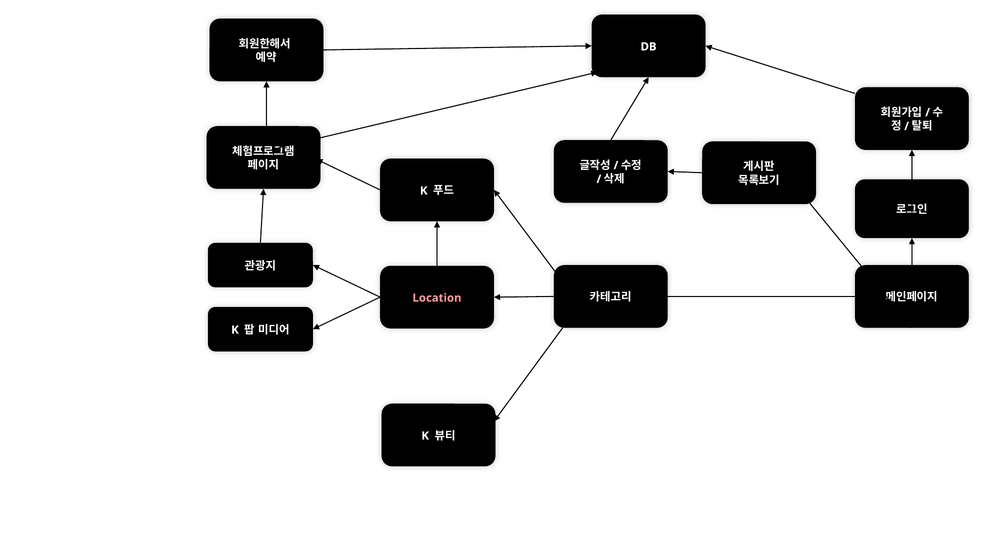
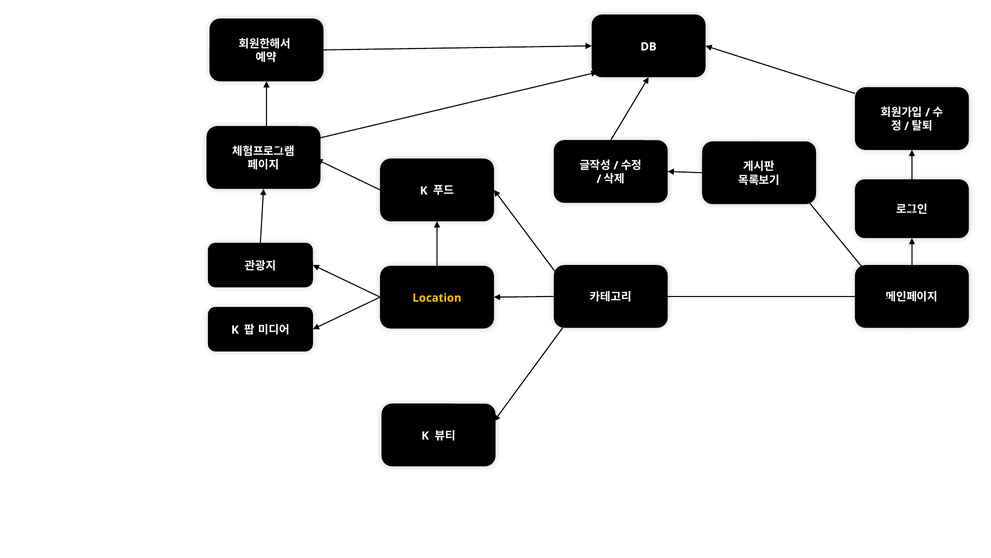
Location colour: pink -> yellow (437, 298)
